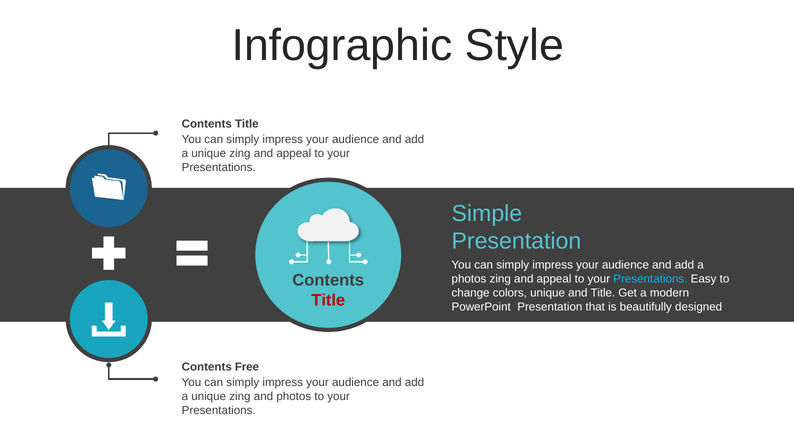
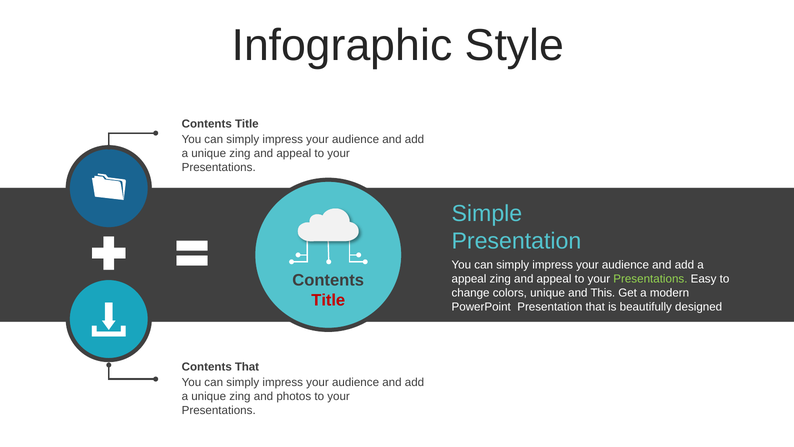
photos: photos -> appeal (469, 279)
Presentations colour: light blue -> light green (650, 279)
and Title: Title -> This (603, 293)
Contents Free: Free -> That (247, 367)
